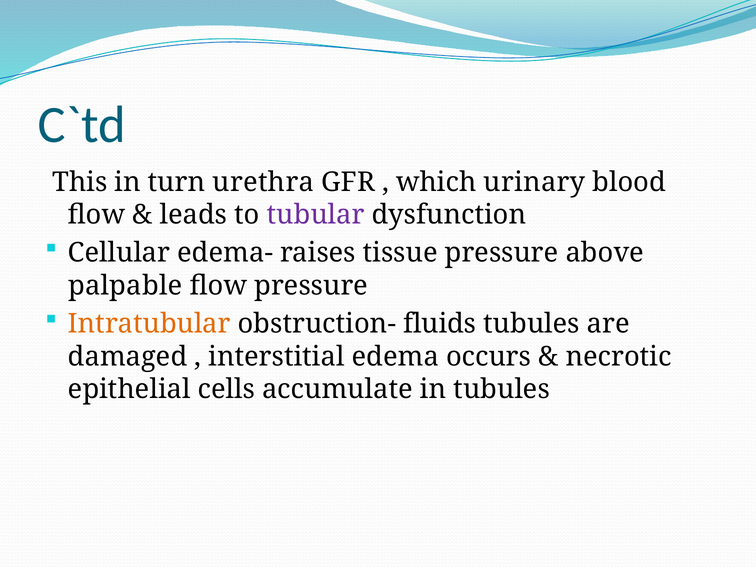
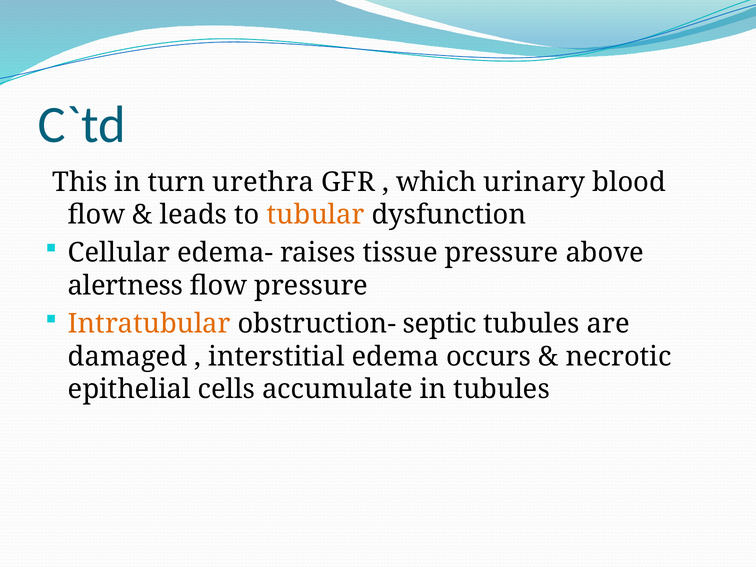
tubular colour: purple -> orange (316, 215)
palpable: palpable -> alertness (125, 286)
fluids: fluids -> septic (440, 324)
